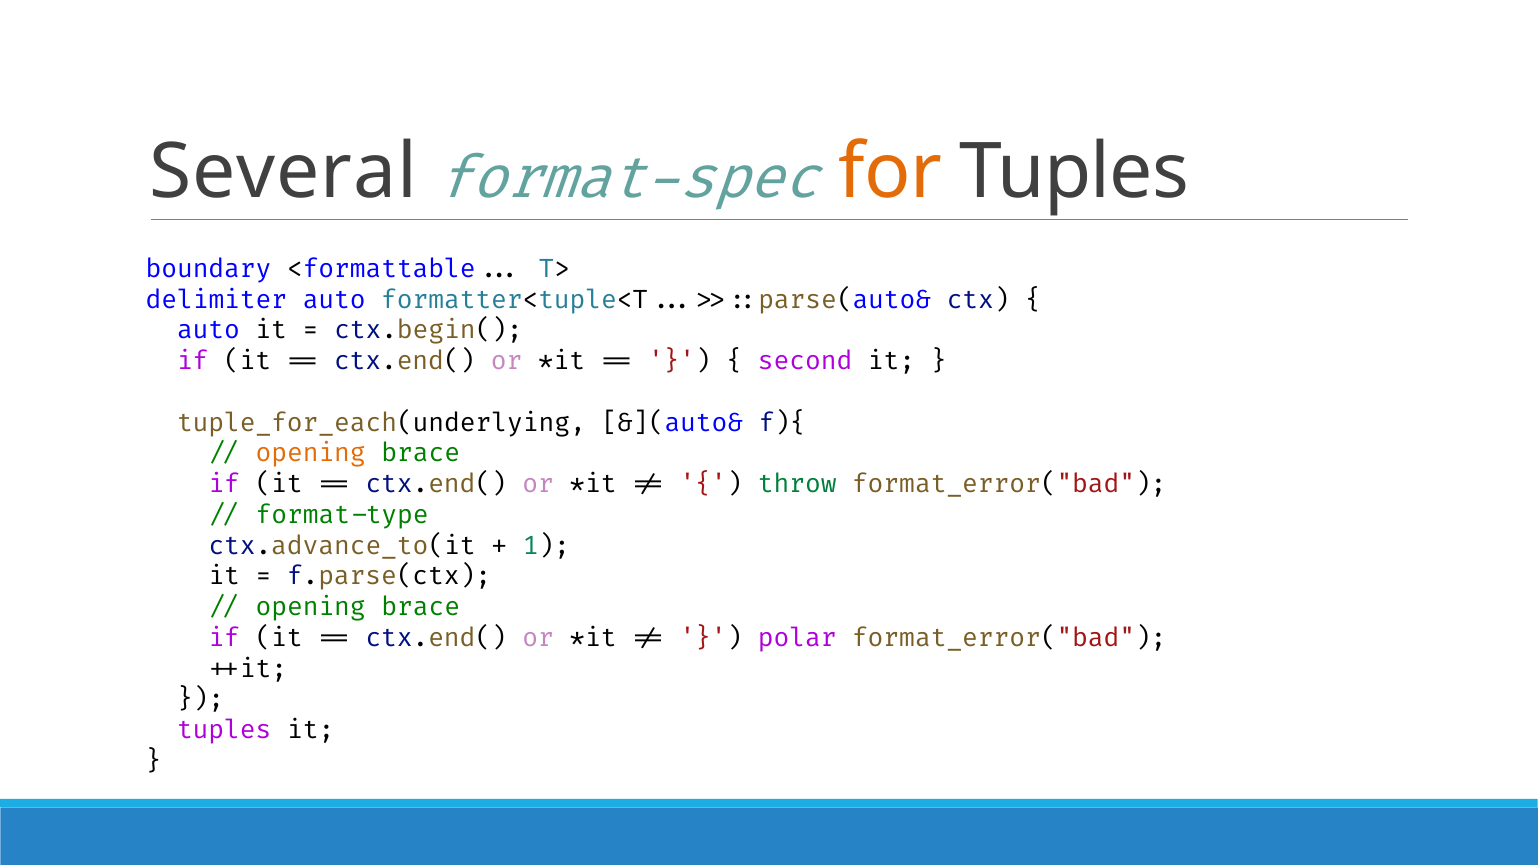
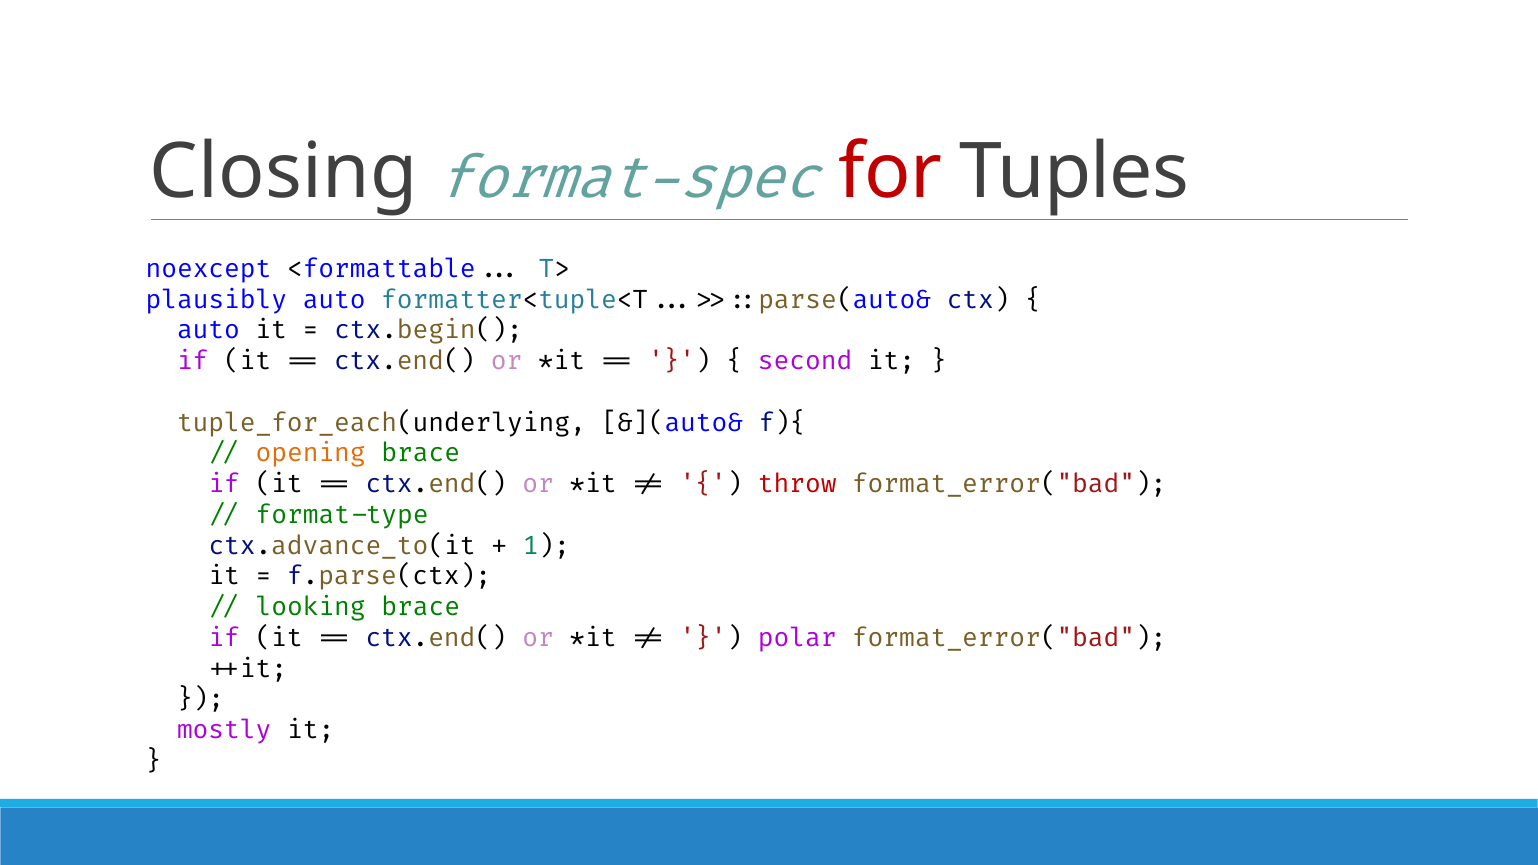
Several: Several -> Closing (284, 172)
for colour: orange -> red (890, 172)
boundary: boundary -> noexcept (209, 269)
delimiter: delimiter -> plausibly (216, 300)
throw colour: green -> red (797, 484)
opening: opening -> looking (311, 607)
tuples: tuples -> mostly (224, 730)
